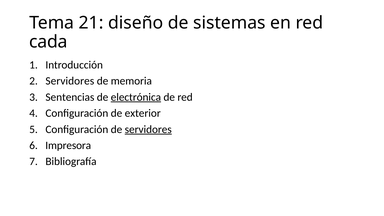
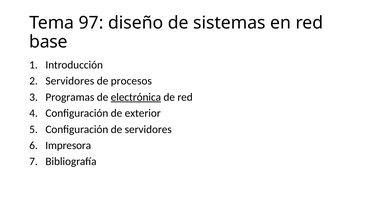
21: 21 -> 97 (91, 23)
cada: cada -> base (48, 42)
memoria: memoria -> procesos (131, 81)
Sentencias: Sentencias -> Programas (70, 97)
servidores underline: present -> none (148, 129)
